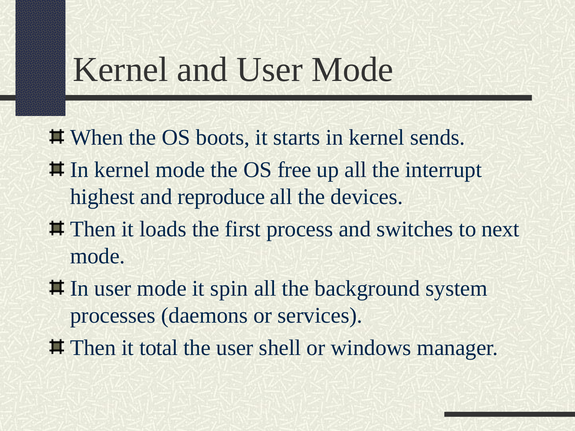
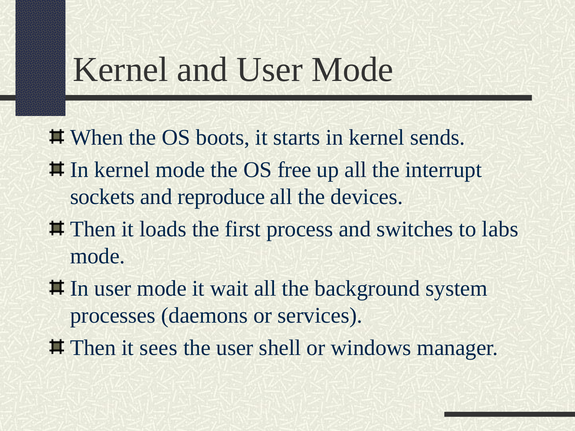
highest: highest -> sockets (102, 197)
next: next -> labs (500, 229)
spin: spin -> wait (229, 289)
total: total -> sees (159, 348)
